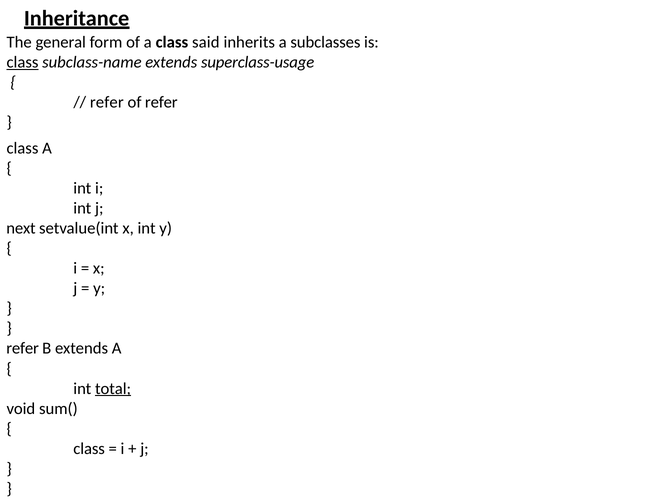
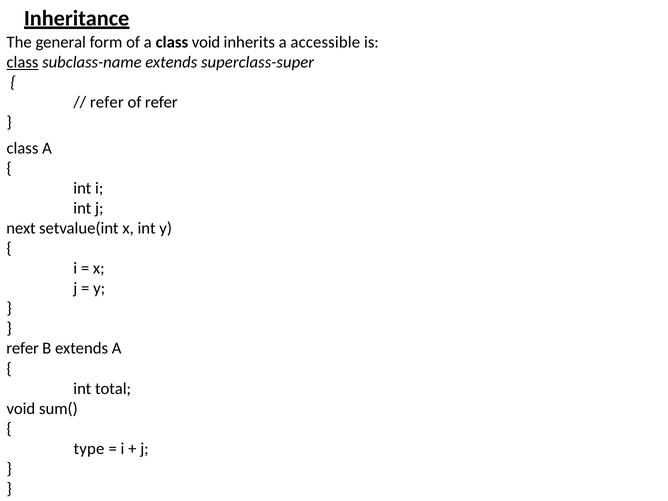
class said: said -> void (206, 42)
subclasses: subclasses -> accessible (325, 42)
superclass-usage: superclass-usage -> superclass-super (258, 62)
total underline: present -> none (113, 389)
class: class -> type (89, 449)
